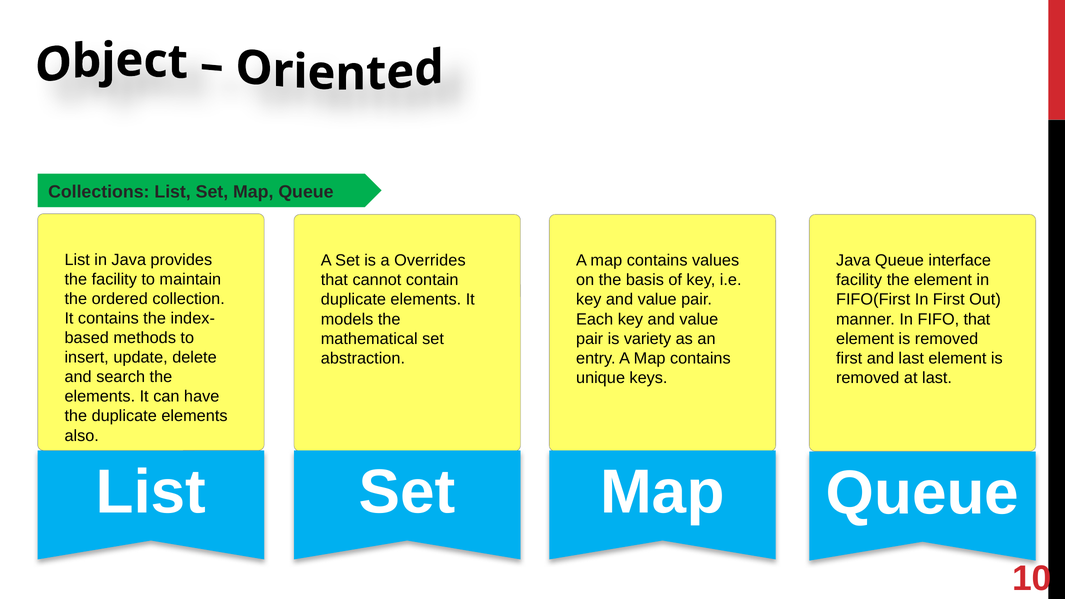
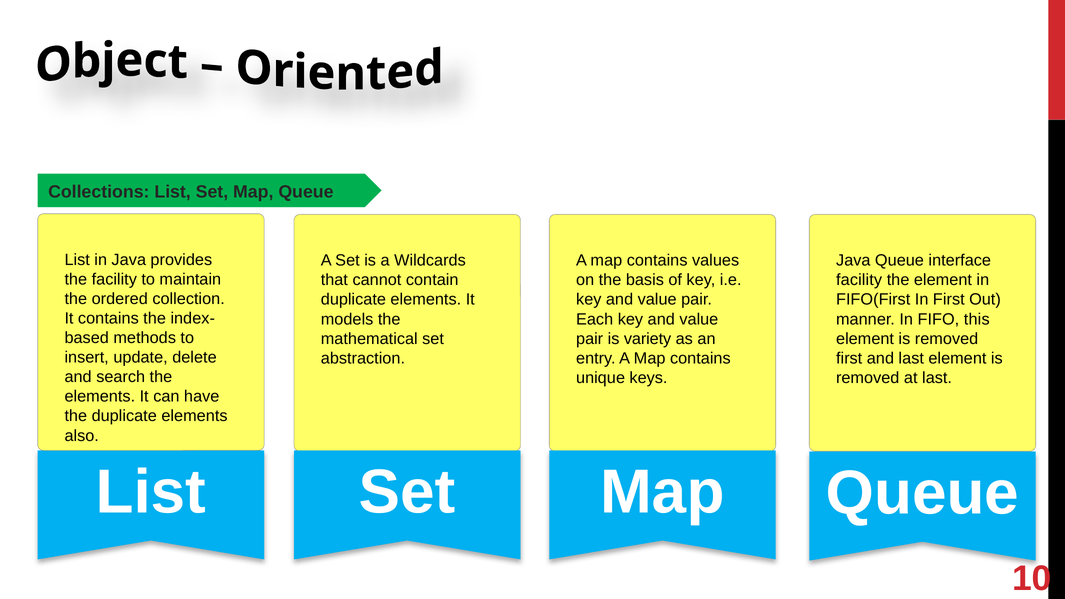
Overrides: Overrides -> Wildcards (430, 261)
FIFO that: that -> this (977, 319)
